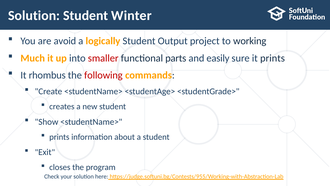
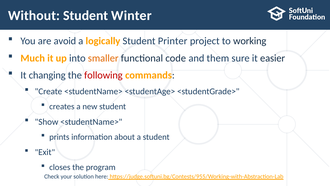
Solution: Solution -> Without (34, 16)
Output: Output -> Printer (173, 41)
smaller colour: red -> orange (103, 58)
parts: parts -> code (176, 58)
easily: easily -> them (218, 58)
it prints: prints -> easier (273, 58)
rhombus: rhombus -> changing (47, 75)
